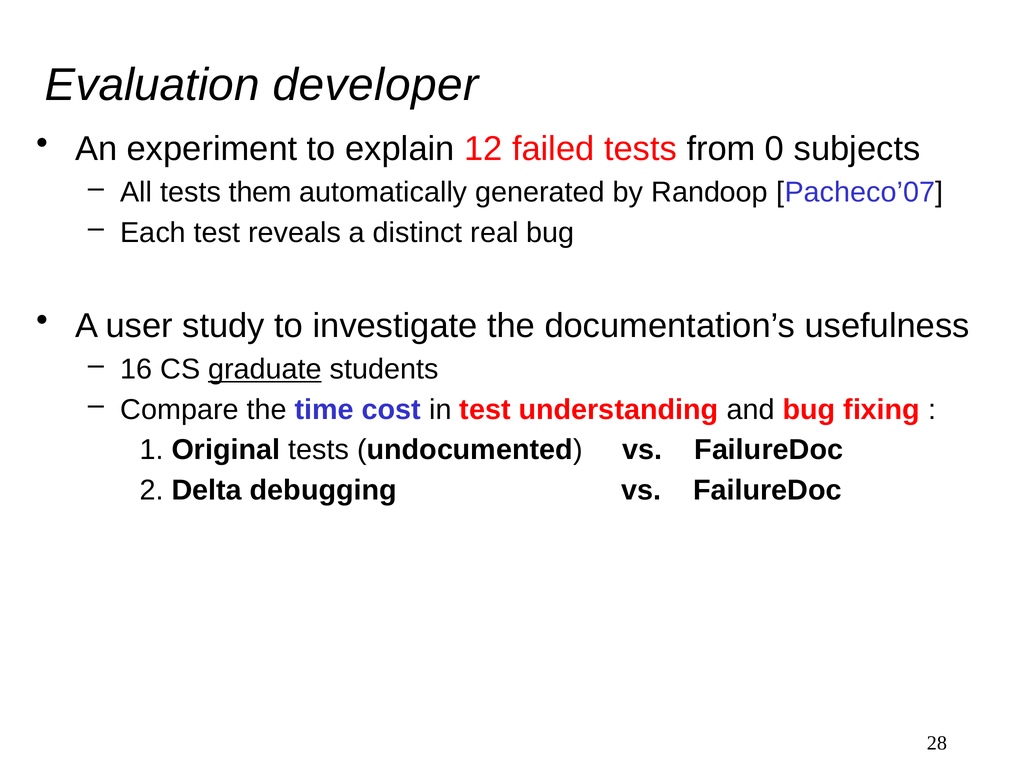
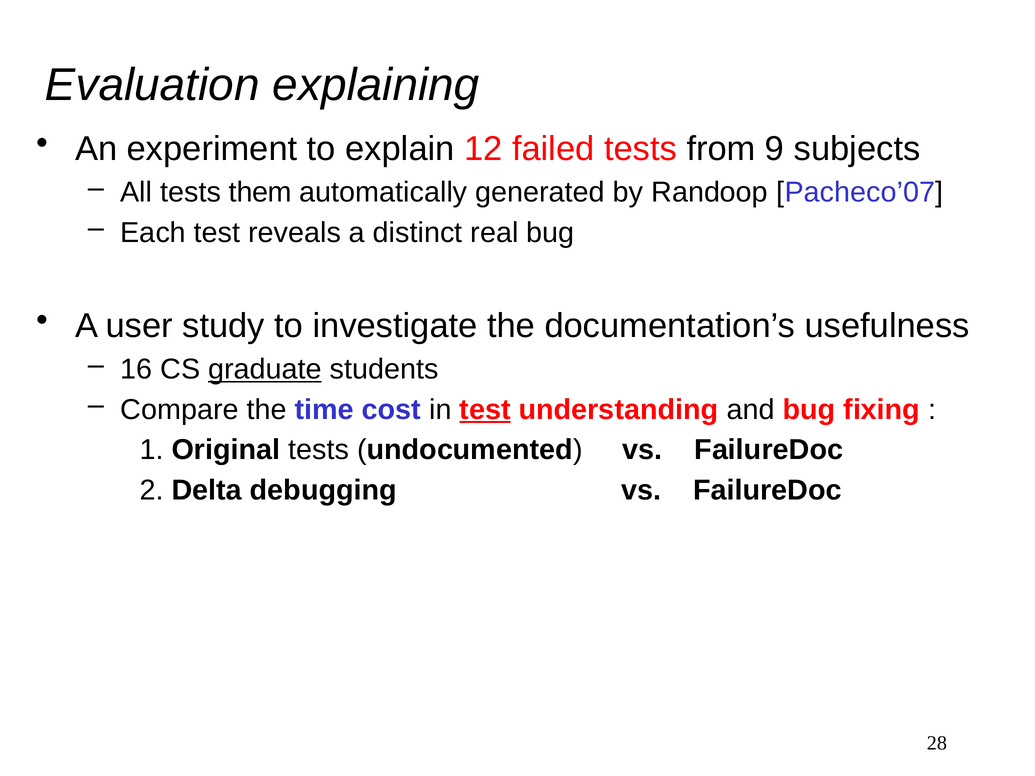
developer: developer -> explaining (376, 85)
0: 0 -> 9 (775, 149)
test underline: none -> present (485, 410)
